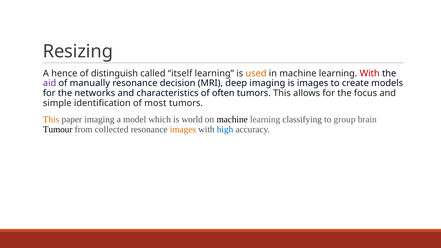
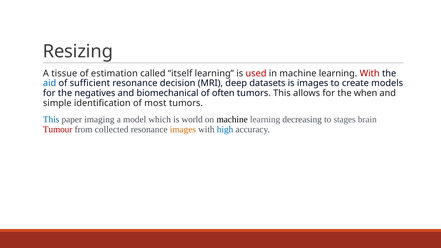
hence: hence -> tissue (64, 73)
distinguish: distinguish -> estimation (114, 73)
used colour: orange -> red (256, 73)
aid colour: purple -> blue (50, 83)
manually: manually -> sufficient (90, 83)
deep imaging: imaging -> datasets (267, 83)
networks: networks -> negatives (95, 93)
characteristics: characteristics -> biomechanical (168, 93)
focus: focus -> when (366, 93)
This colour: orange -> blue (51, 119)
classifying: classifying -> decreasing (302, 119)
group: group -> stages (345, 119)
Tumour colour: black -> red (58, 129)
